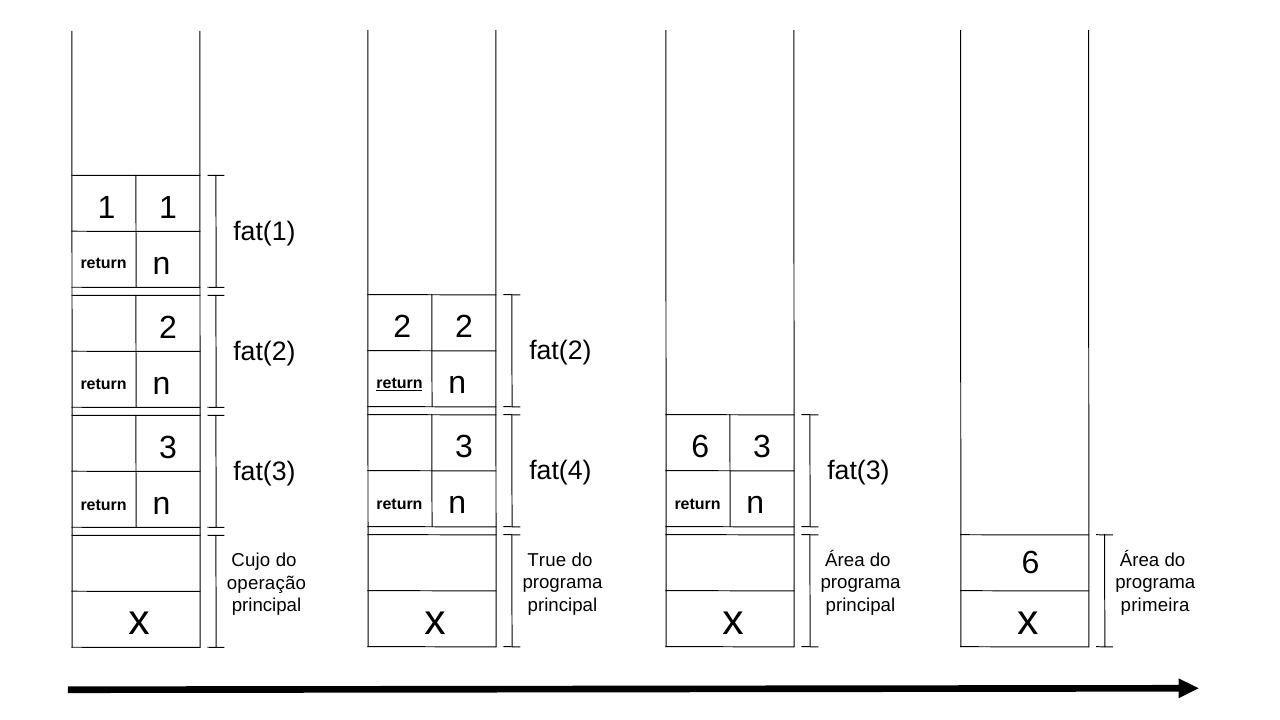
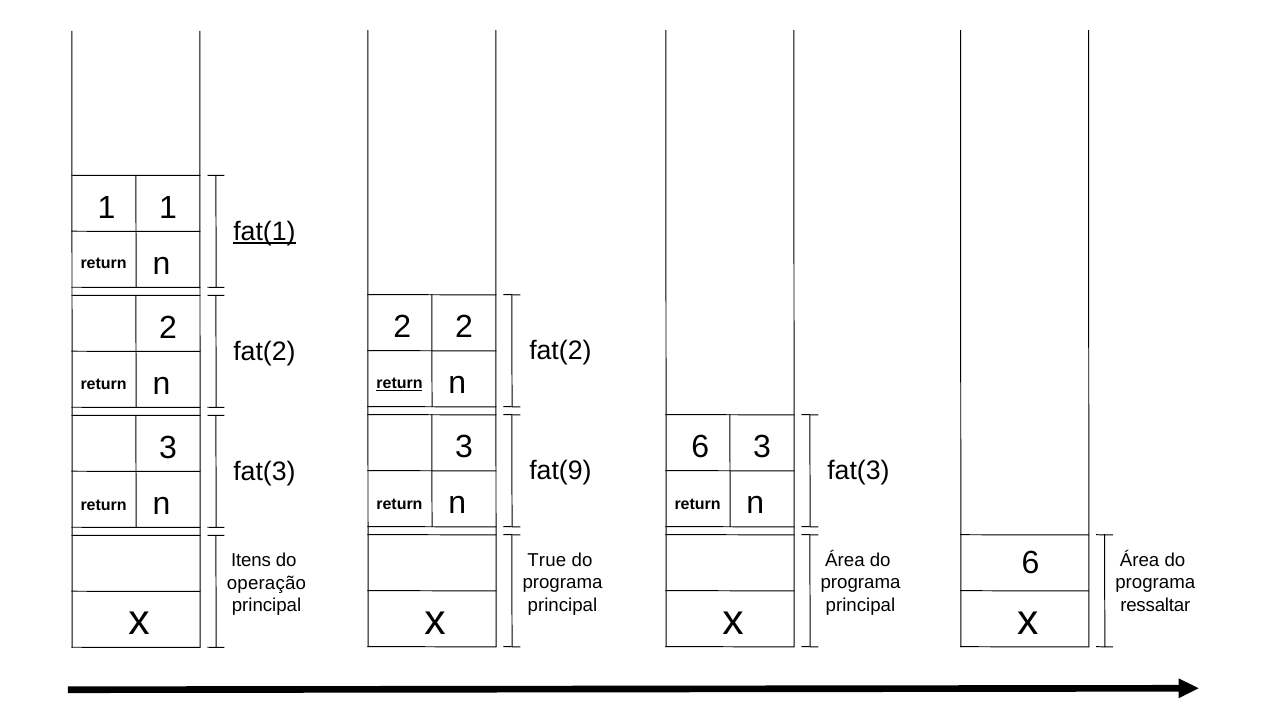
fat(1 underline: none -> present (264, 232)
fat(4: fat(4 -> fat(9 (560, 471)
Cujo: Cujo -> Itens (251, 561)
primeira: primeira -> ressaltar (1155, 605)
